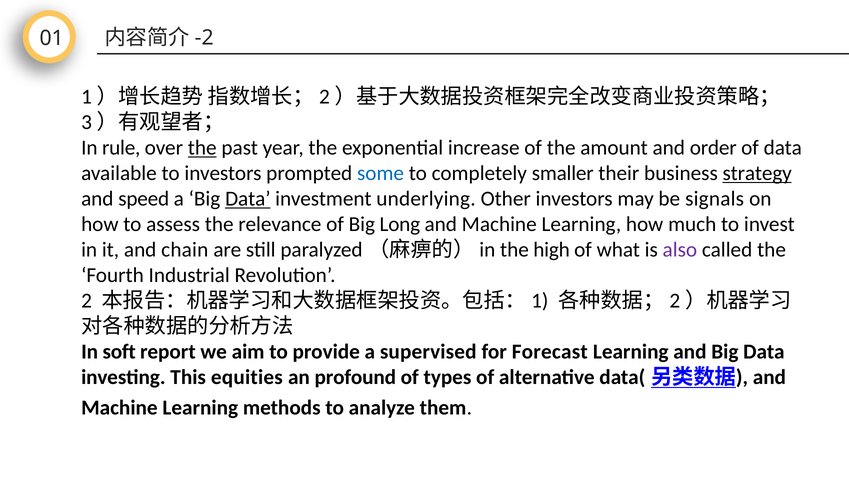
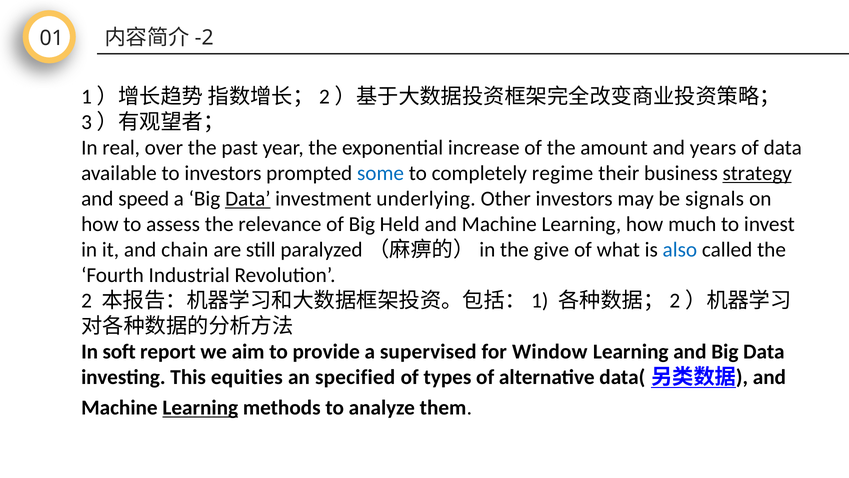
rule: rule -> real (121, 148)
the underline: present -> none (202, 148)
order: order -> years (713, 148)
smaller: smaller -> regime (563, 173)
Long: Long -> Held (400, 224)
high: high -> give (551, 250)
also colour: purple -> blue (680, 250)
Forecast: Forecast -> Window (550, 351)
profound: profound -> specified (355, 377)
Learning underline: none -> present (200, 408)
